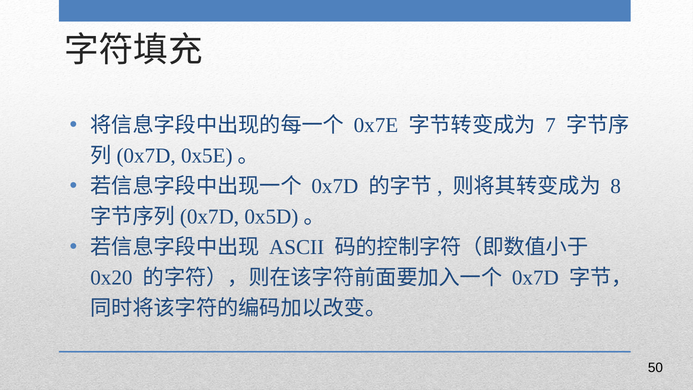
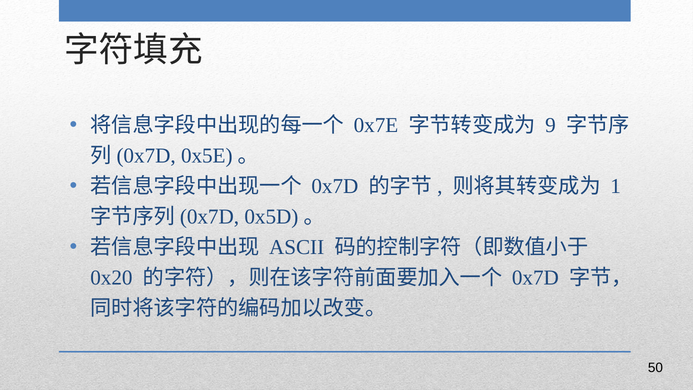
7: 7 -> 9 (550, 125)
8: 8 -> 1 (616, 186)
